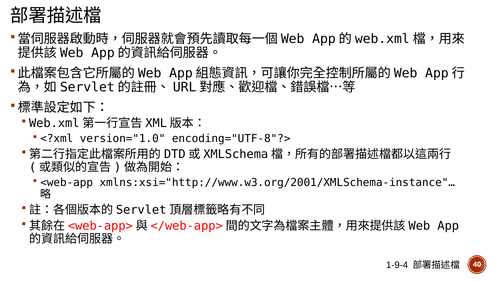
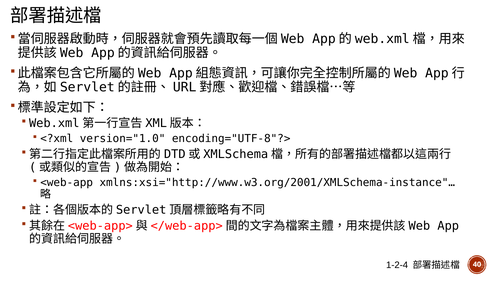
1-9-4: 1-9-4 -> 1-2-4 (397, 265)
